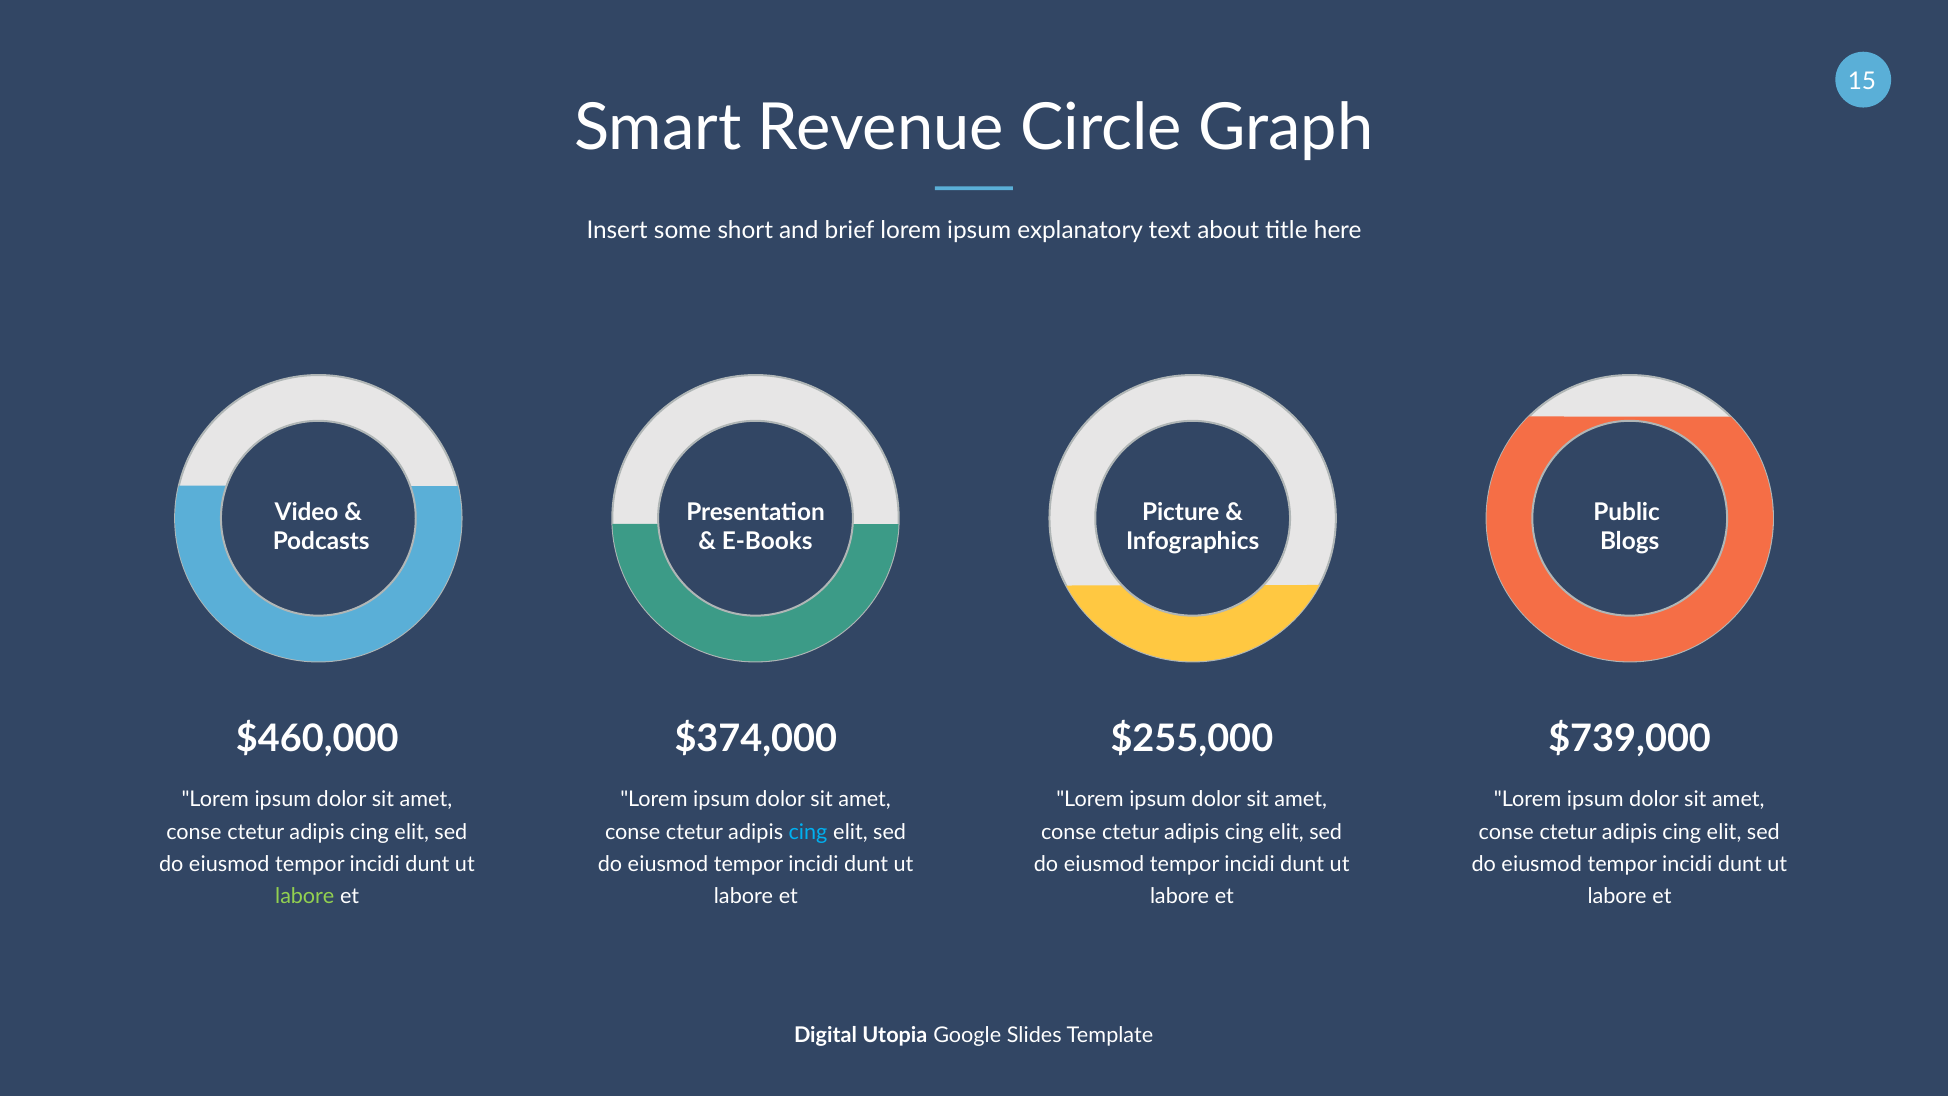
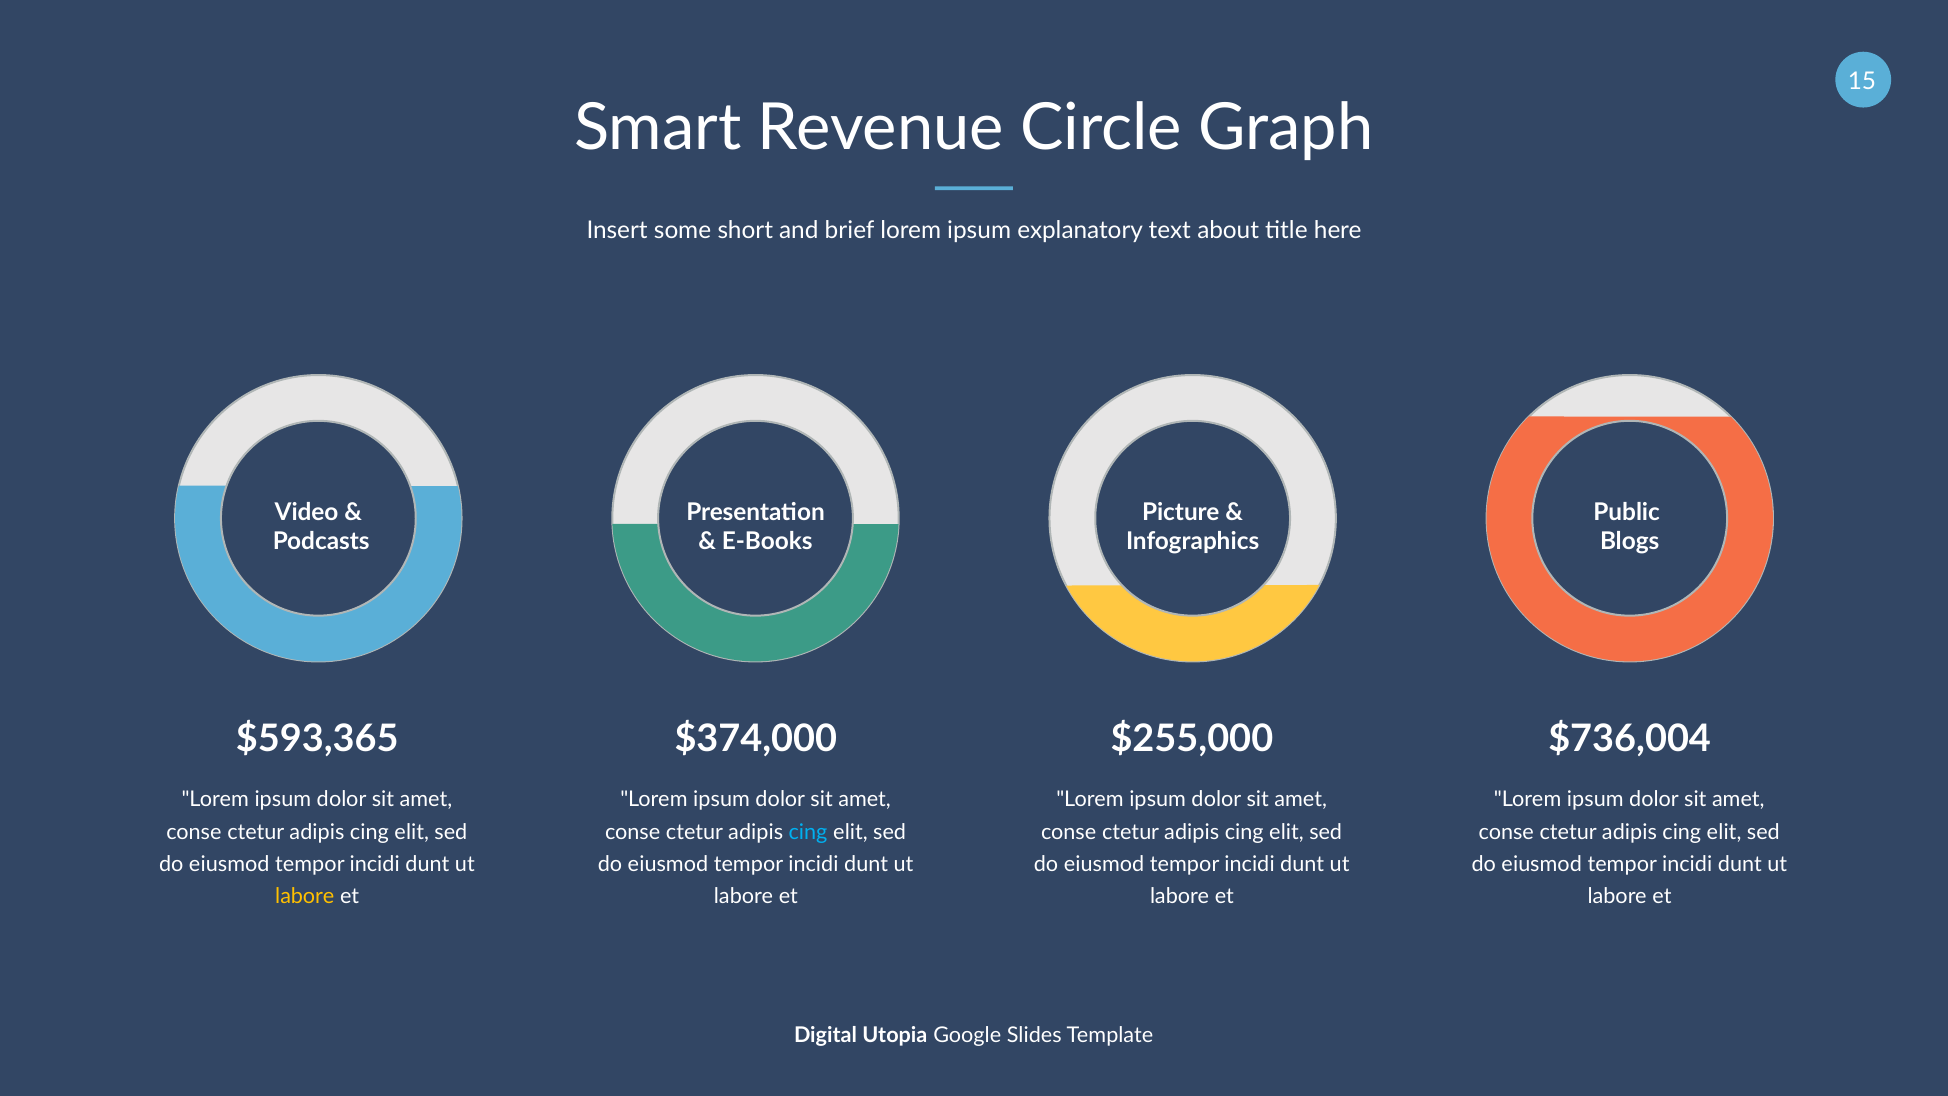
$460,000: $460,000 -> $593,365 (317, 739)
$739,000: $739,000 -> $736,004 (1630, 739)
labore colour: light green -> yellow (305, 896)
